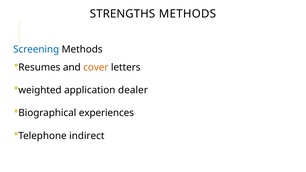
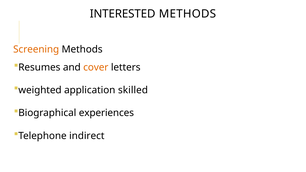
STRENGTHS: STRENGTHS -> INTERESTED (123, 14)
Screening colour: blue -> orange (36, 49)
dealer: dealer -> skilled (133, 90)
